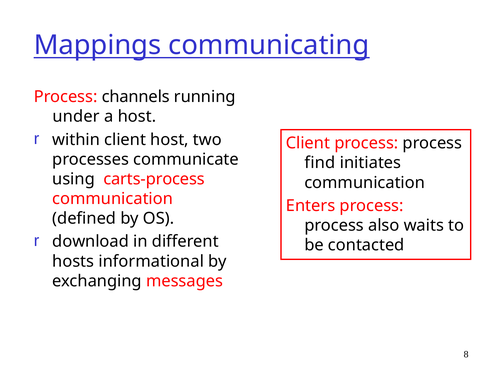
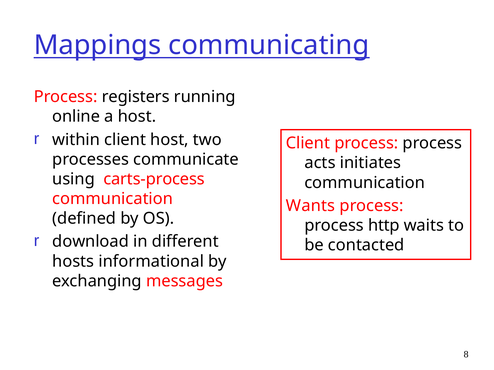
channels: channels -> registers (136, 97)
under: under -> online (76, 117)
find: find -> acts (320, 163)
Enters: Enters -> Wants (310, 206)
also: also -> http (384, 226)
